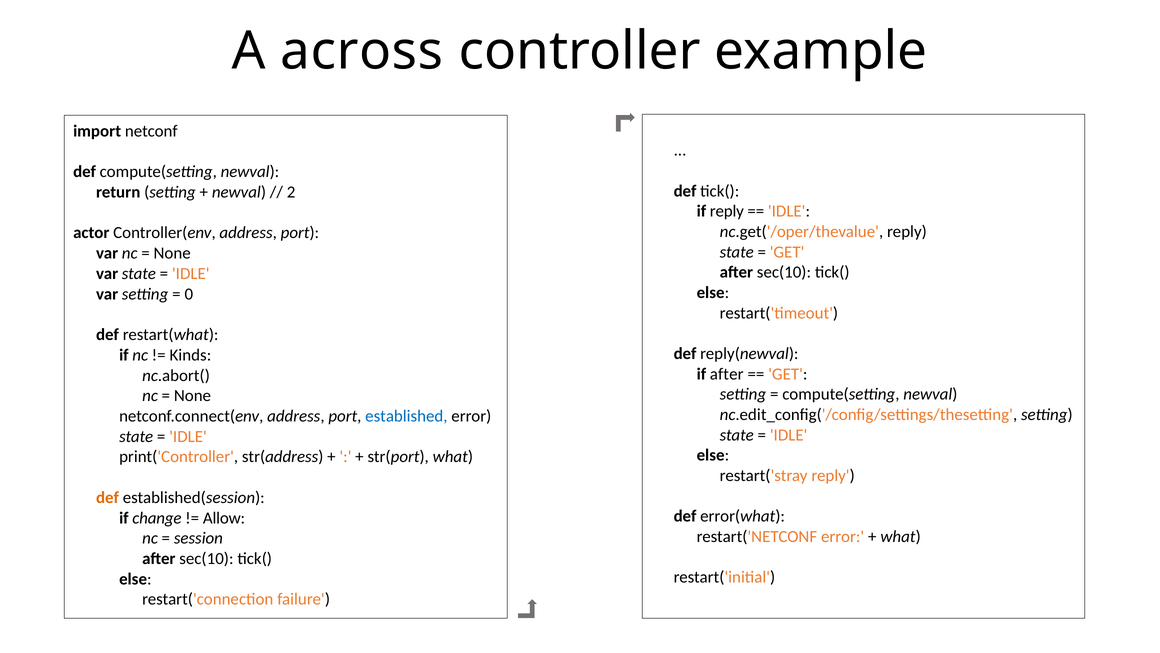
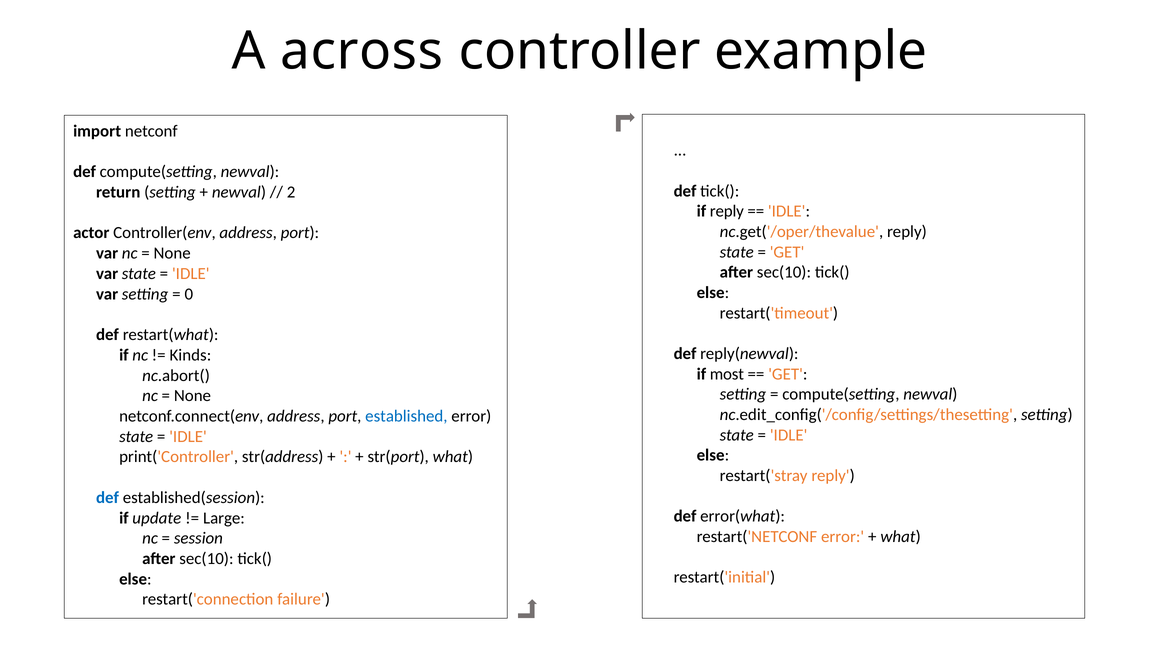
if after: after -> most (727, 374)
def colour: orange -> blue (107, 497)
change: change -> update (157, 518)
Allow: Allow -> Large (224, 518)
